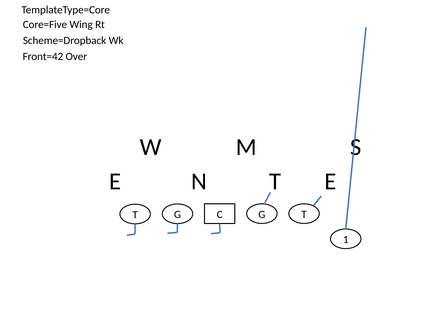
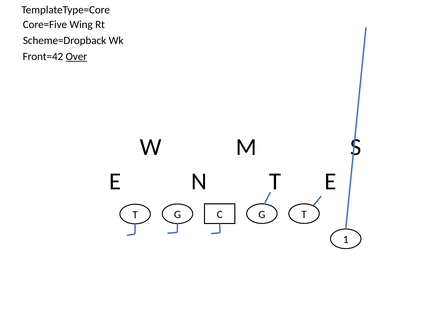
Over underline: none -> present (76, 57)
